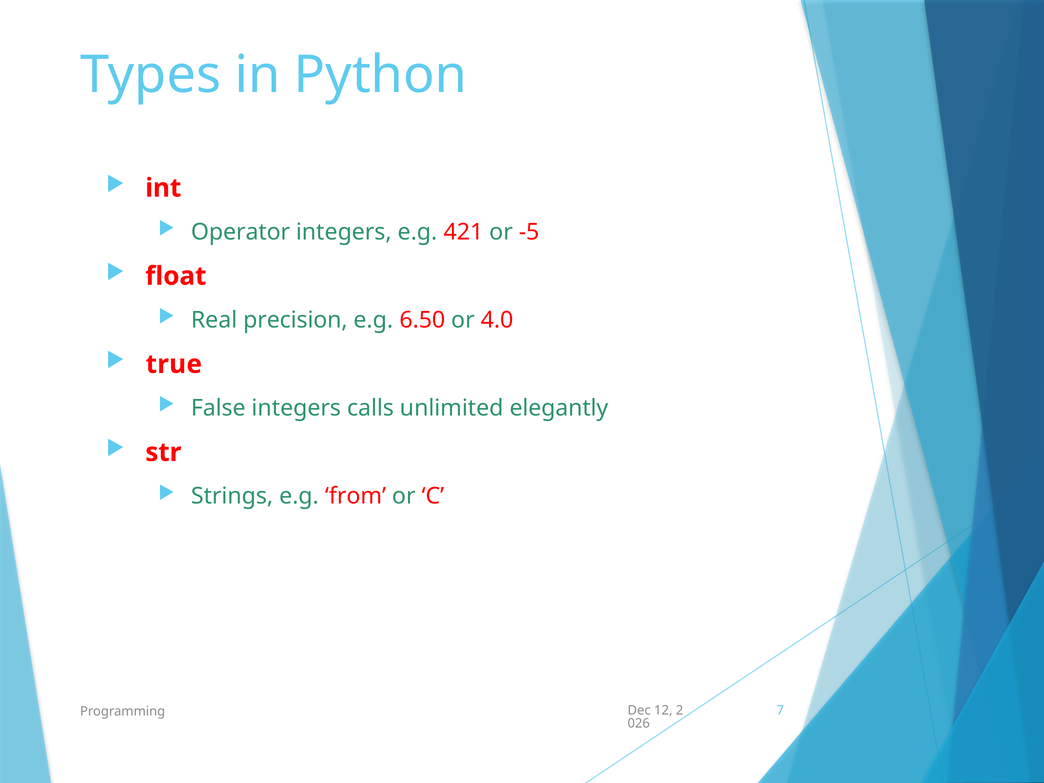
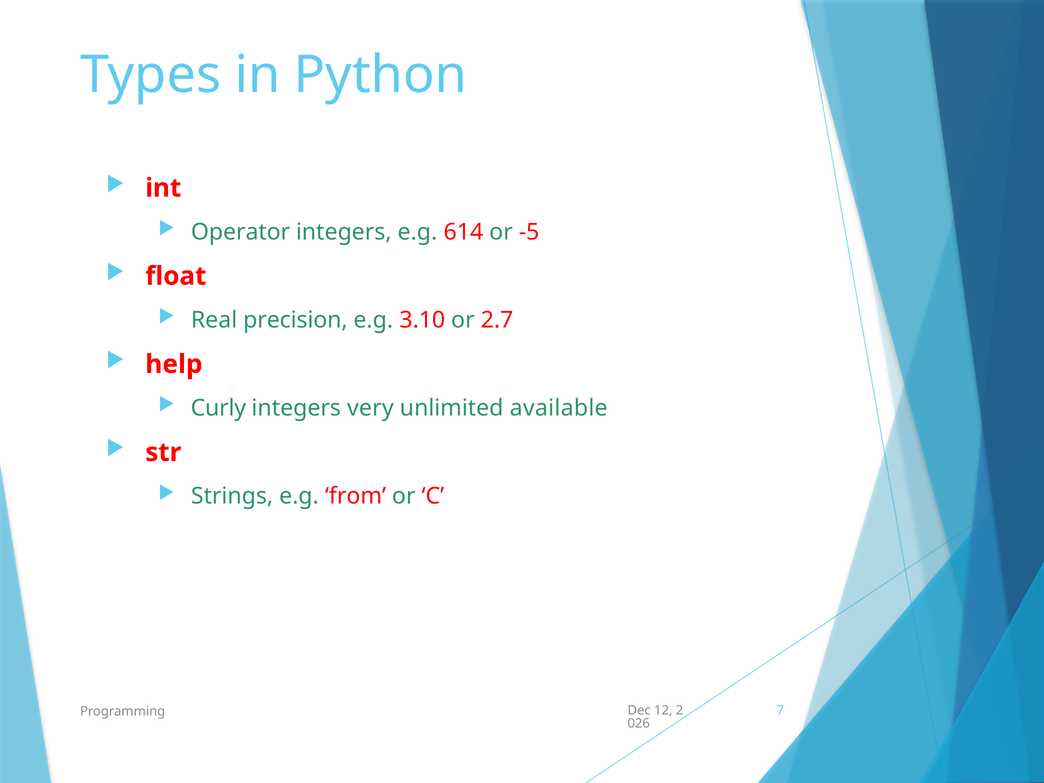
421: 421 -> 614 (463, 232)
6.50: 6.50 -> 3.10 (422, 320)
4.0: 4.0 -> 2.7 (497, 320)
true: true -> help (174, 364)
False: False -> Curly (218, 408)
calls: calls -> very (370, 408)
elegantly: elegantly -> available (559, 408)
